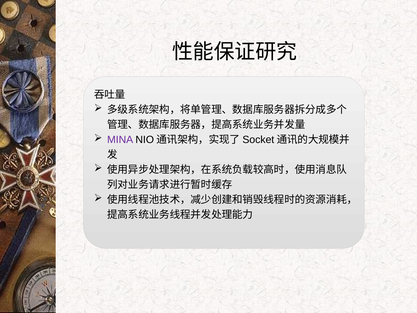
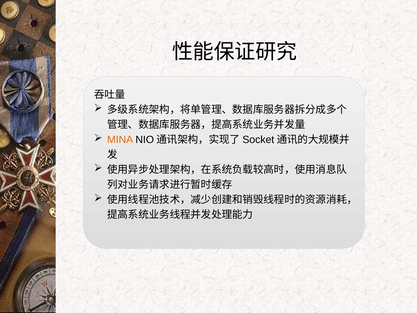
MINA colour: purple -> orange (120, 140)
